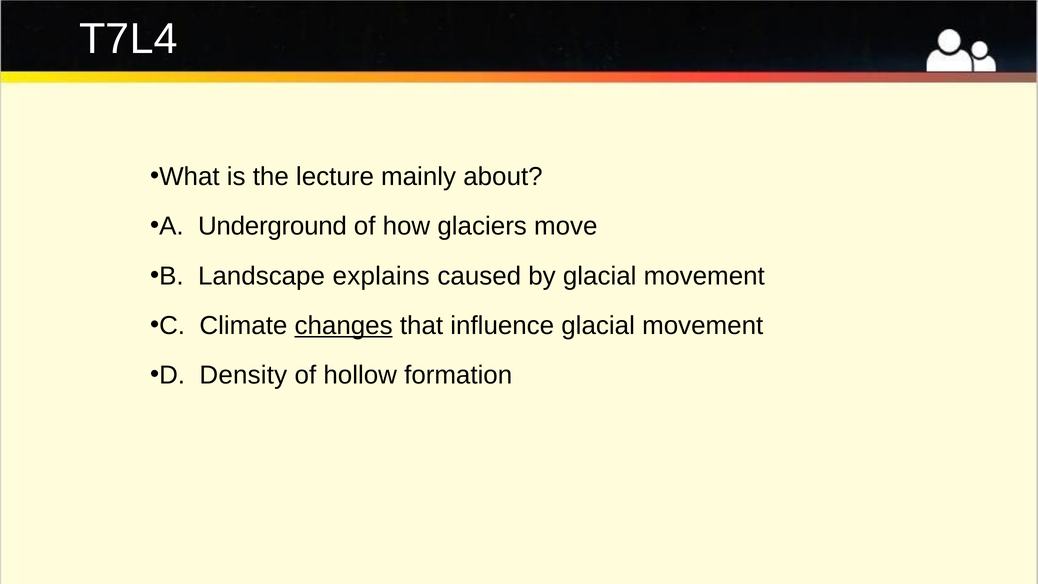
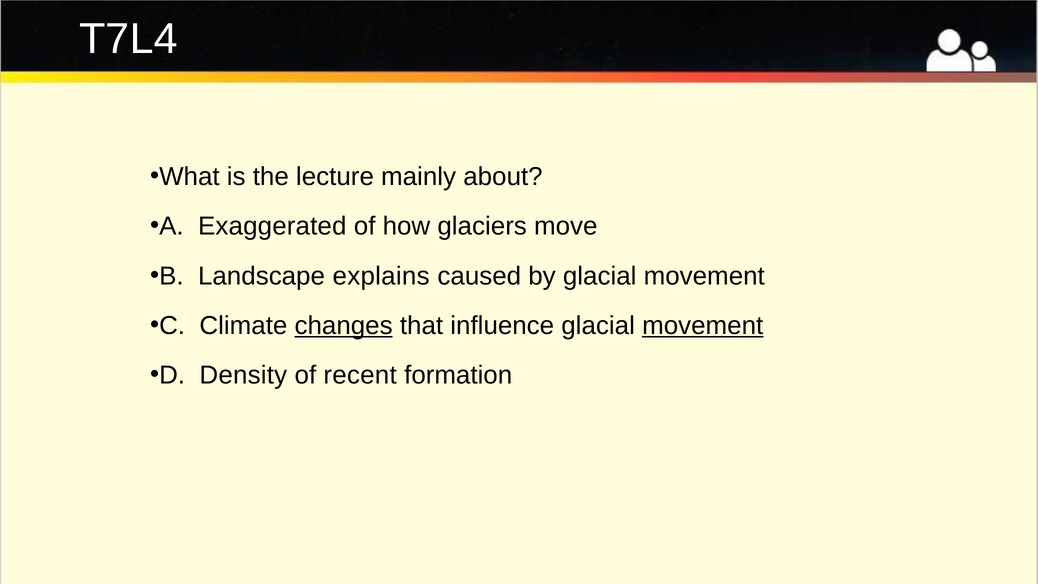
Underground: Underground -> Exaggerated (272, 226)
movement underline: none -> present (703, 326)
hollow: hollow -> recent (360, 375)
